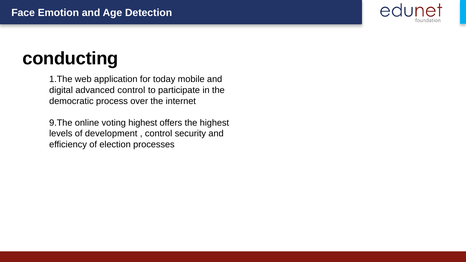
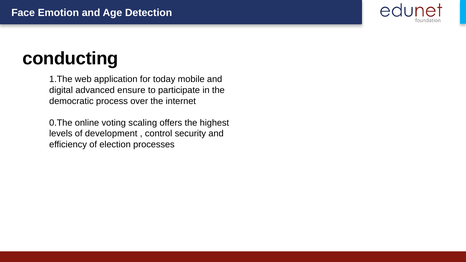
advanced control: control -> ensure (131, 90)
9.The: 9.The -> 0.The (61, 123)
voting highest: highest -> scaling (143, 123)
